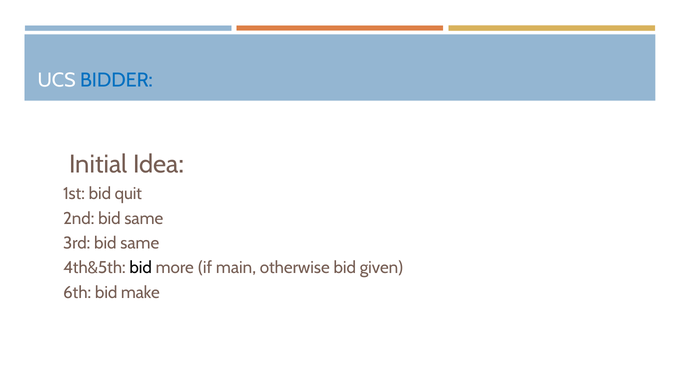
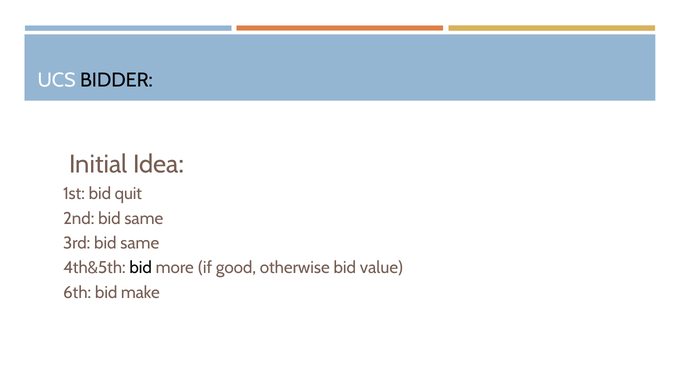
BIDDER colour: blue -> black (116, 80)
main: main -> good (236, 267)
given: given -> value (382, 267)
